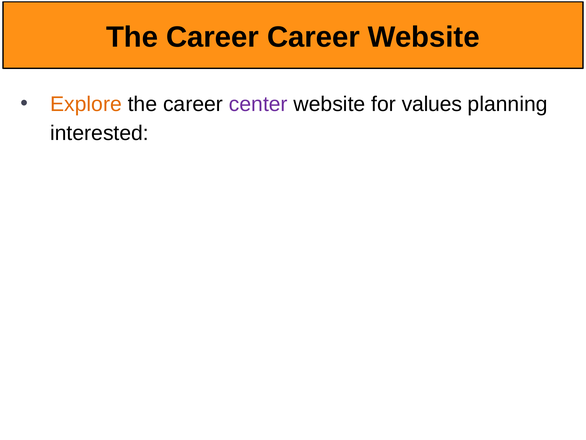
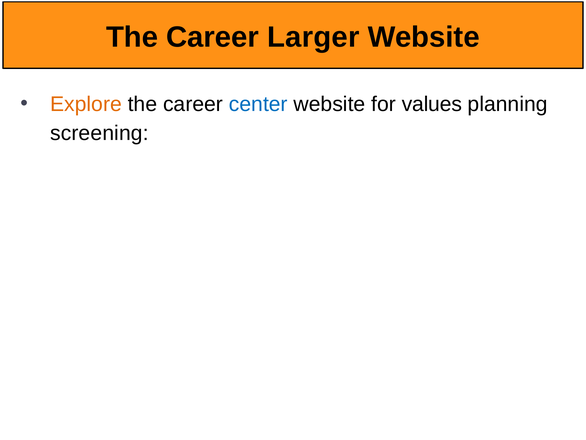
Career Career: Career -> Larger (313, 37)
center colour: purple -> blue (258, 104)
interested: interested -> screening (99, 133)
